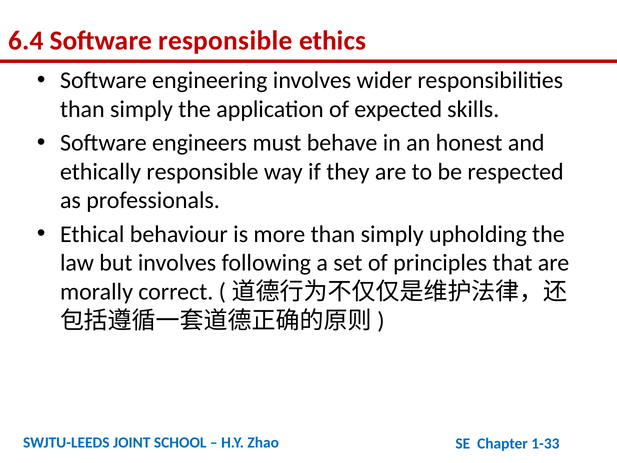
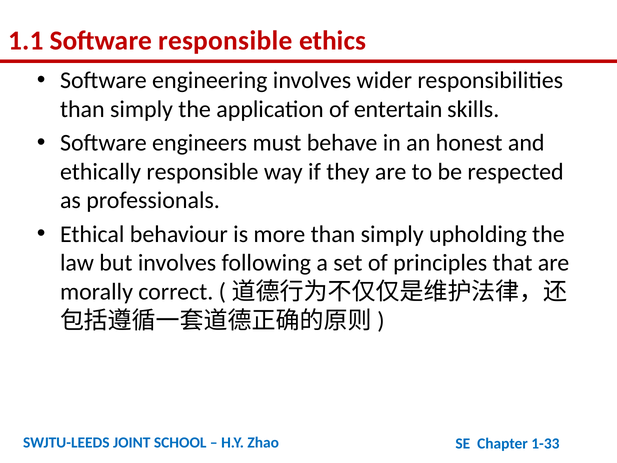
6.4: 6.4 -> 1.1 (26, 41)
expected: expected -> entertain (398, 109)
